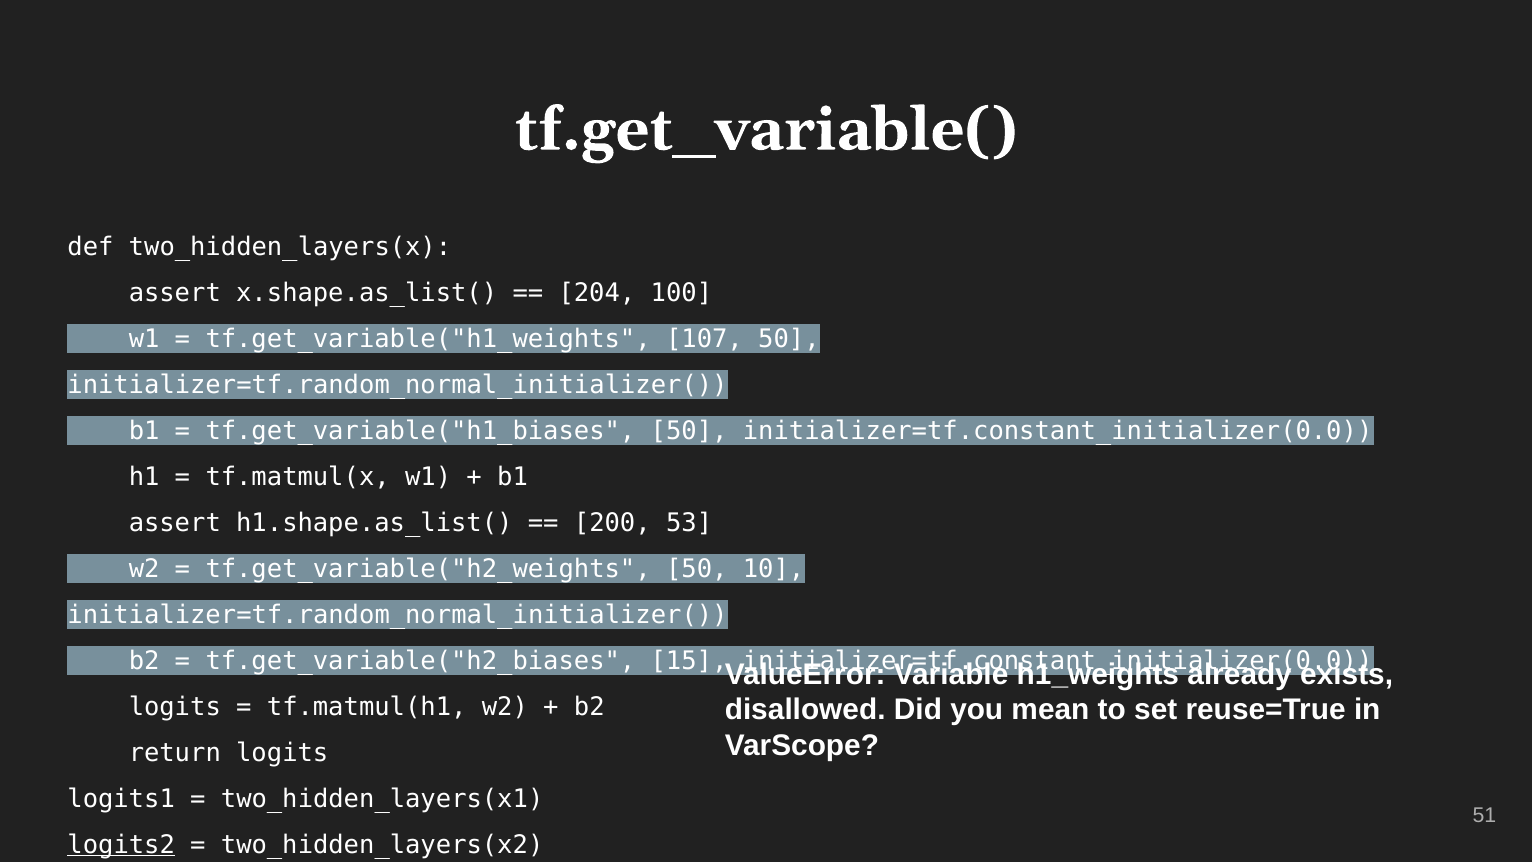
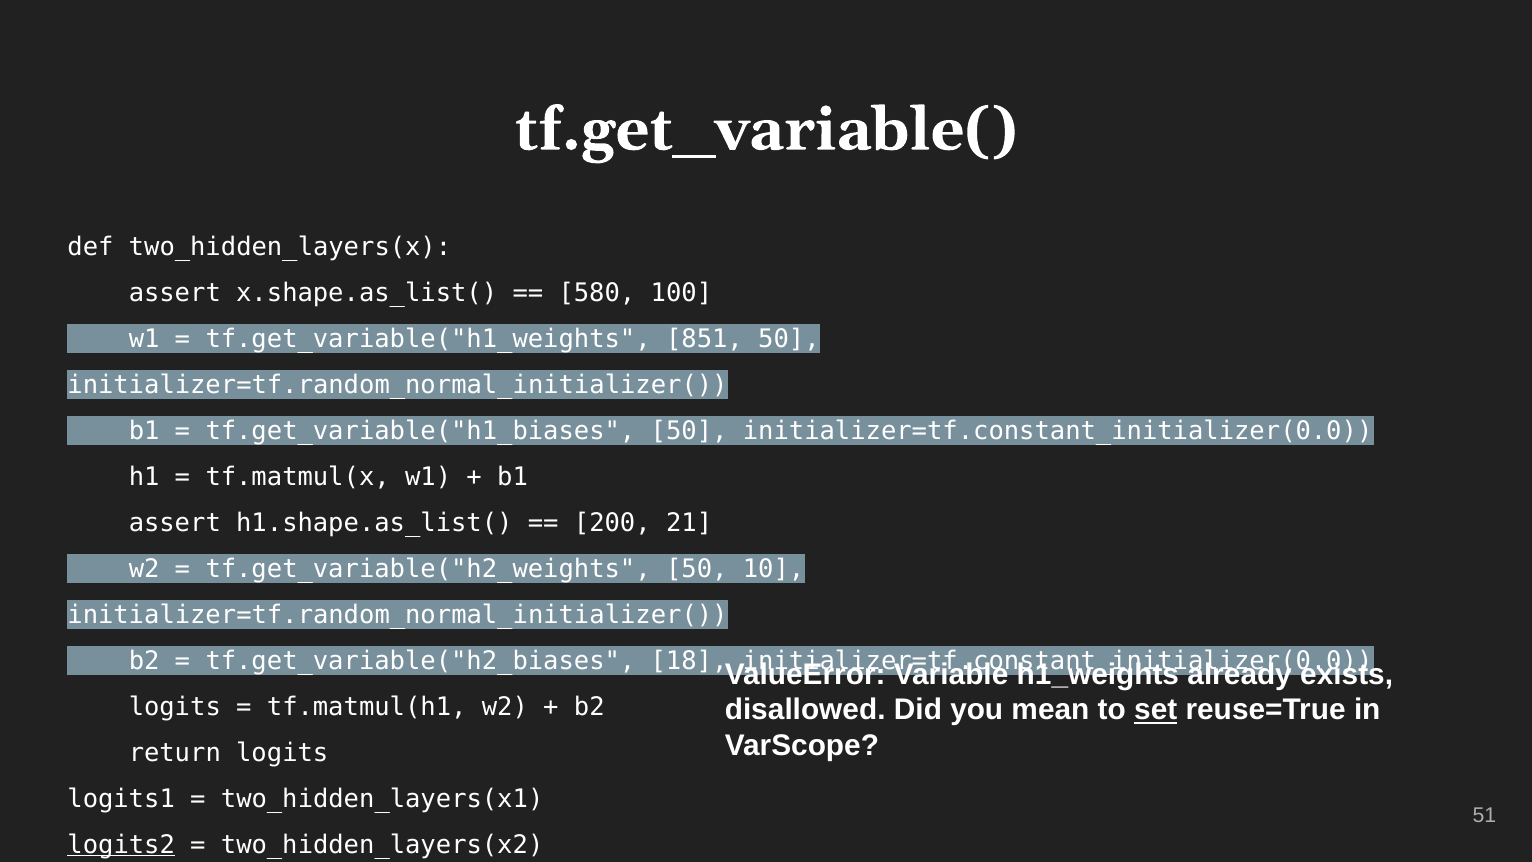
204: 204 -> 580 (597, 293)
107: 107 -> 851 (704, 339)
53: 53 -> 21 (689, 523)
15: 15 -> 18 (689, 661)
set underline: none -> present (1156, 710)
